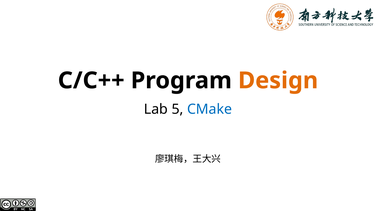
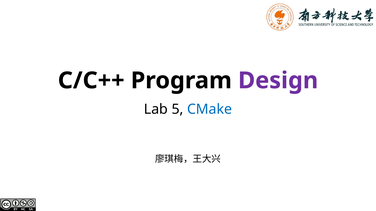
Design colour: orange -> purple (278, 81)
